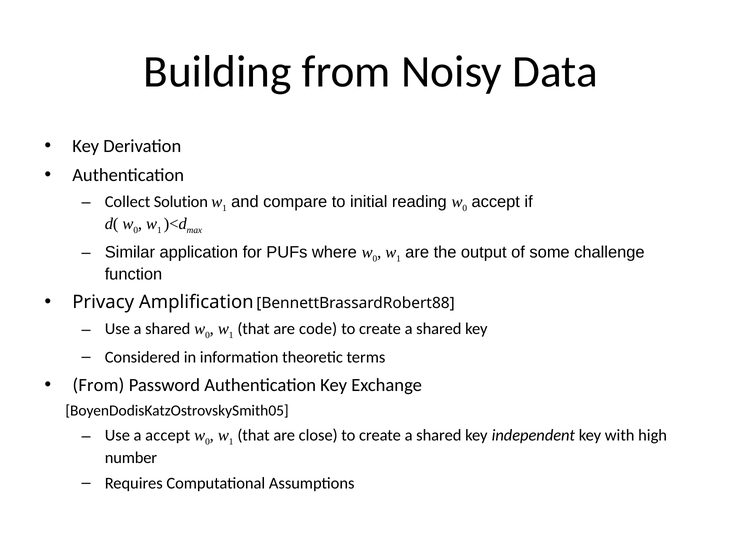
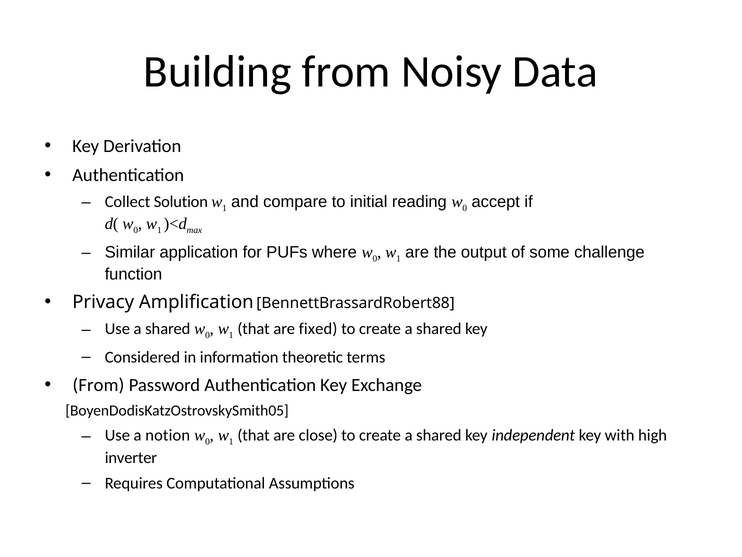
code: code -> fixed (318, 329)
a accept: accept -> notion (168, 435)
number: number -> inverter (131, 457)
